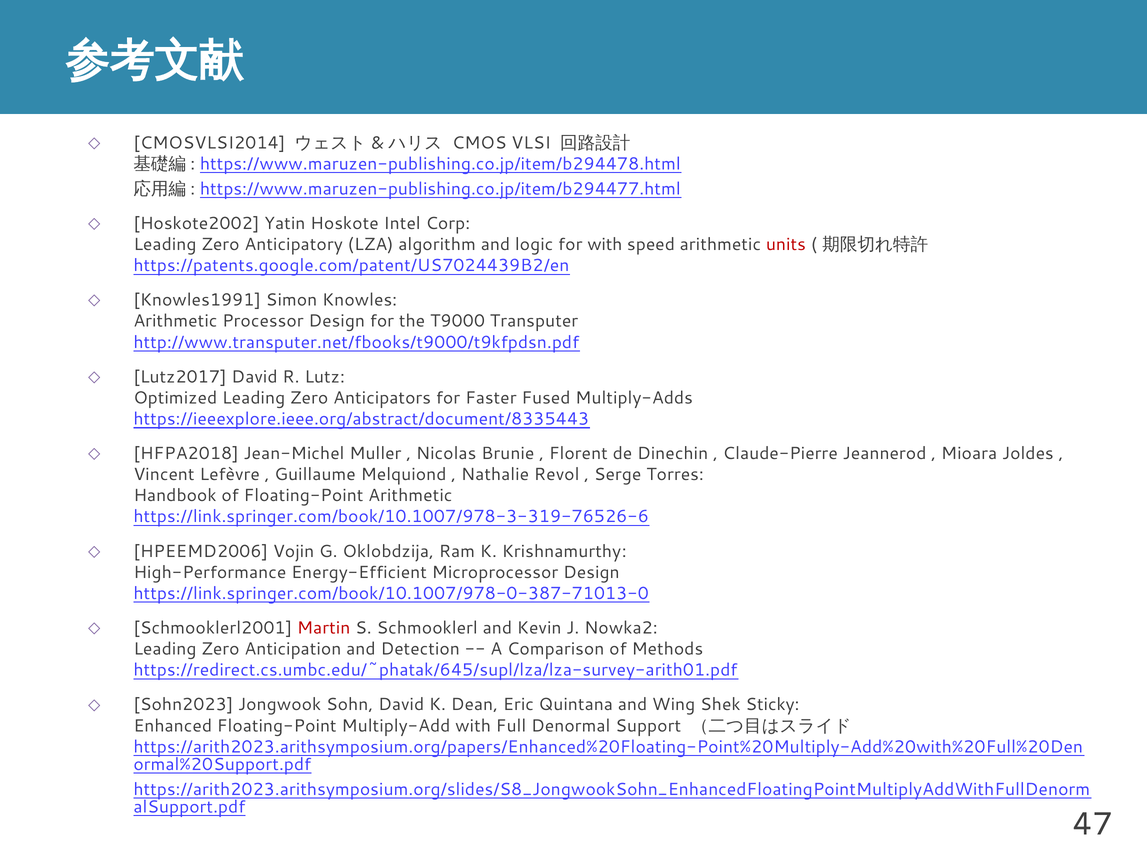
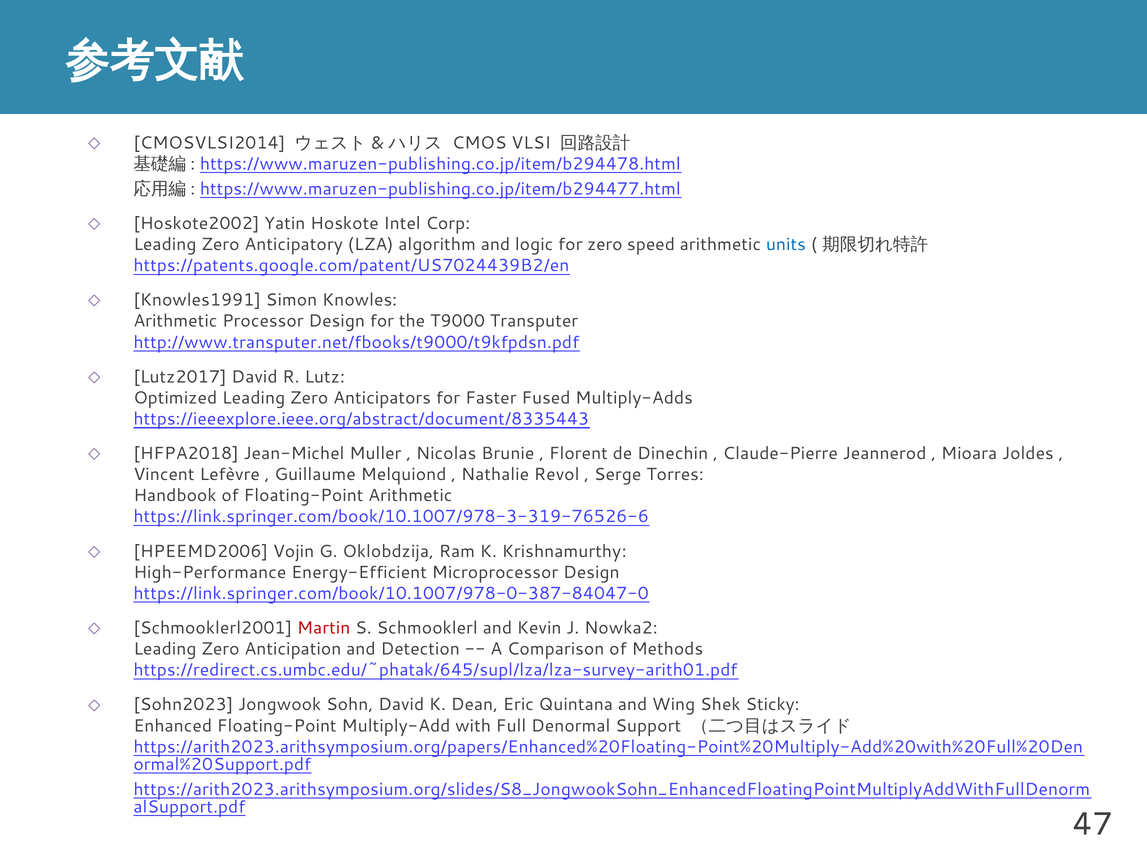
for with: with -> zero (605, 245)
units colour: red -> blue (786, 245)
https://link.springer.com/book/10.1007/978-0-387-71013-0: https://link.springer.com/book/10.1007/978-0-387-71013-0 -> https://link.springer.com/book/10.1007/978-0-387-84047-0 (391, 594)
